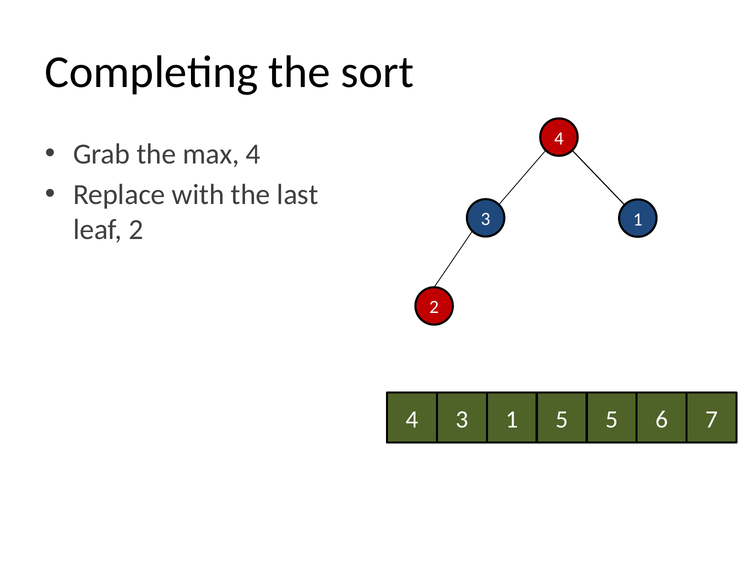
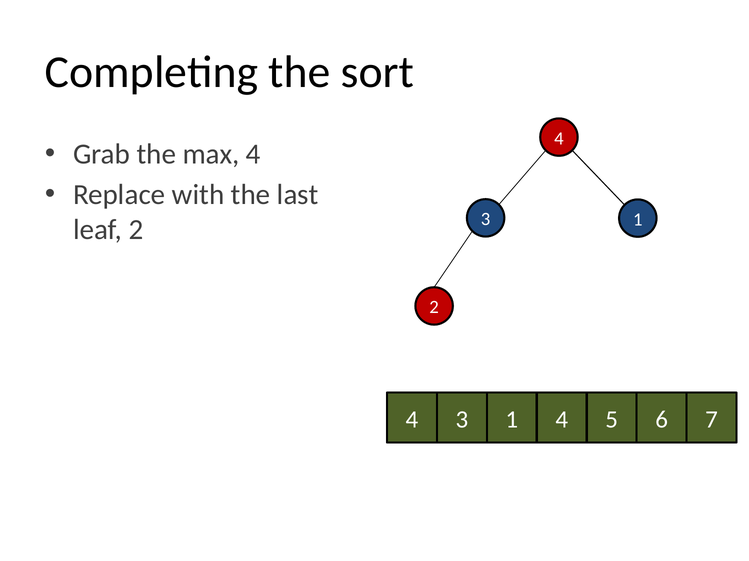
3 1 5: 5 -> 4 (562, 420)
